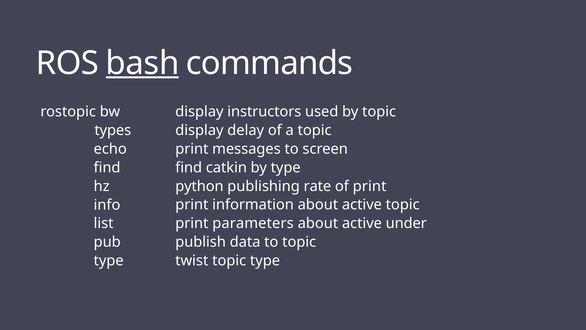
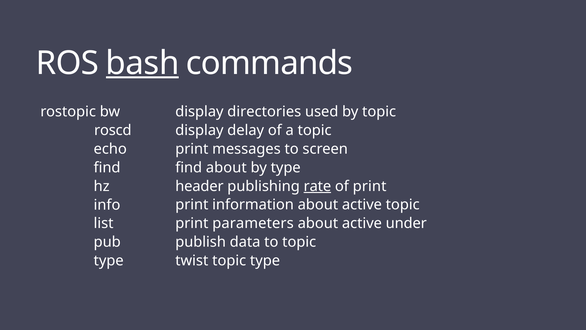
instructors: instructors -> directories (264, 111)
types: types -> roscd (113, 130)
find catkin: catkin -> about (226, 167)
python: python -> header (199, 186)
rate underline: none -> present (317, 186)
